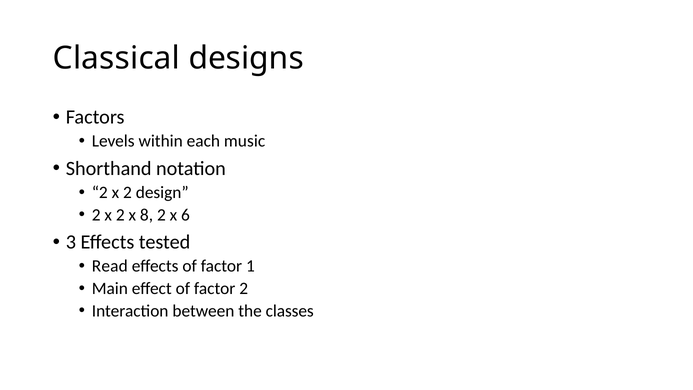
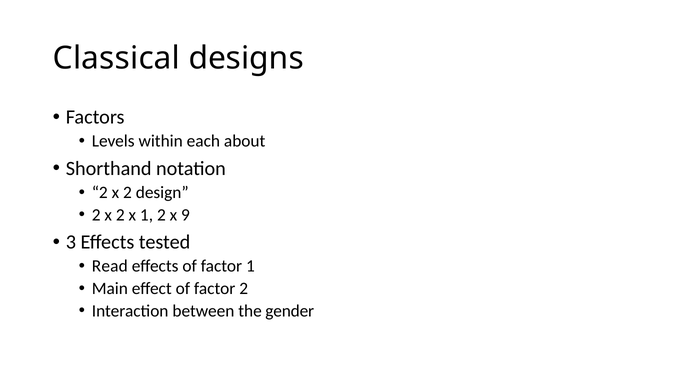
music: music -> about (245, 141)
x 8: 8 -> 1 (147, 215)
6: 6 -> 9 (186, 215)
classes: classes -> gender (290, 311)
